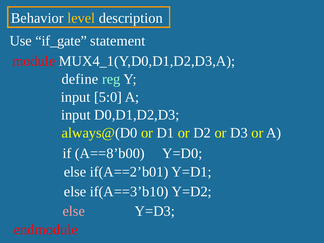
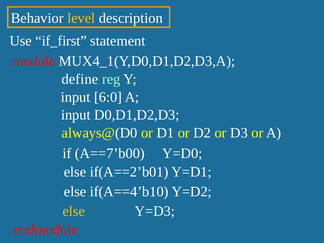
if_gate: if_gate -> if_first (61, 41)
5:0: 5:0 -> 6:0 (108, 97)
A==8’b00: A==8’b00 -> A==7’b00 (110, 153)
if(A==3’b10: if(A==3’b10 -> if(A==4’b10 (129, 192)
else colour: pink -> yellow (74, 211)
